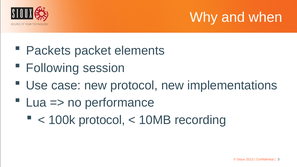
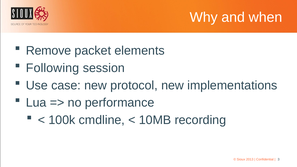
Packets: Packets -> Remove (49, 51)
100k protocol: protocol -> cmdline (102, 120)
